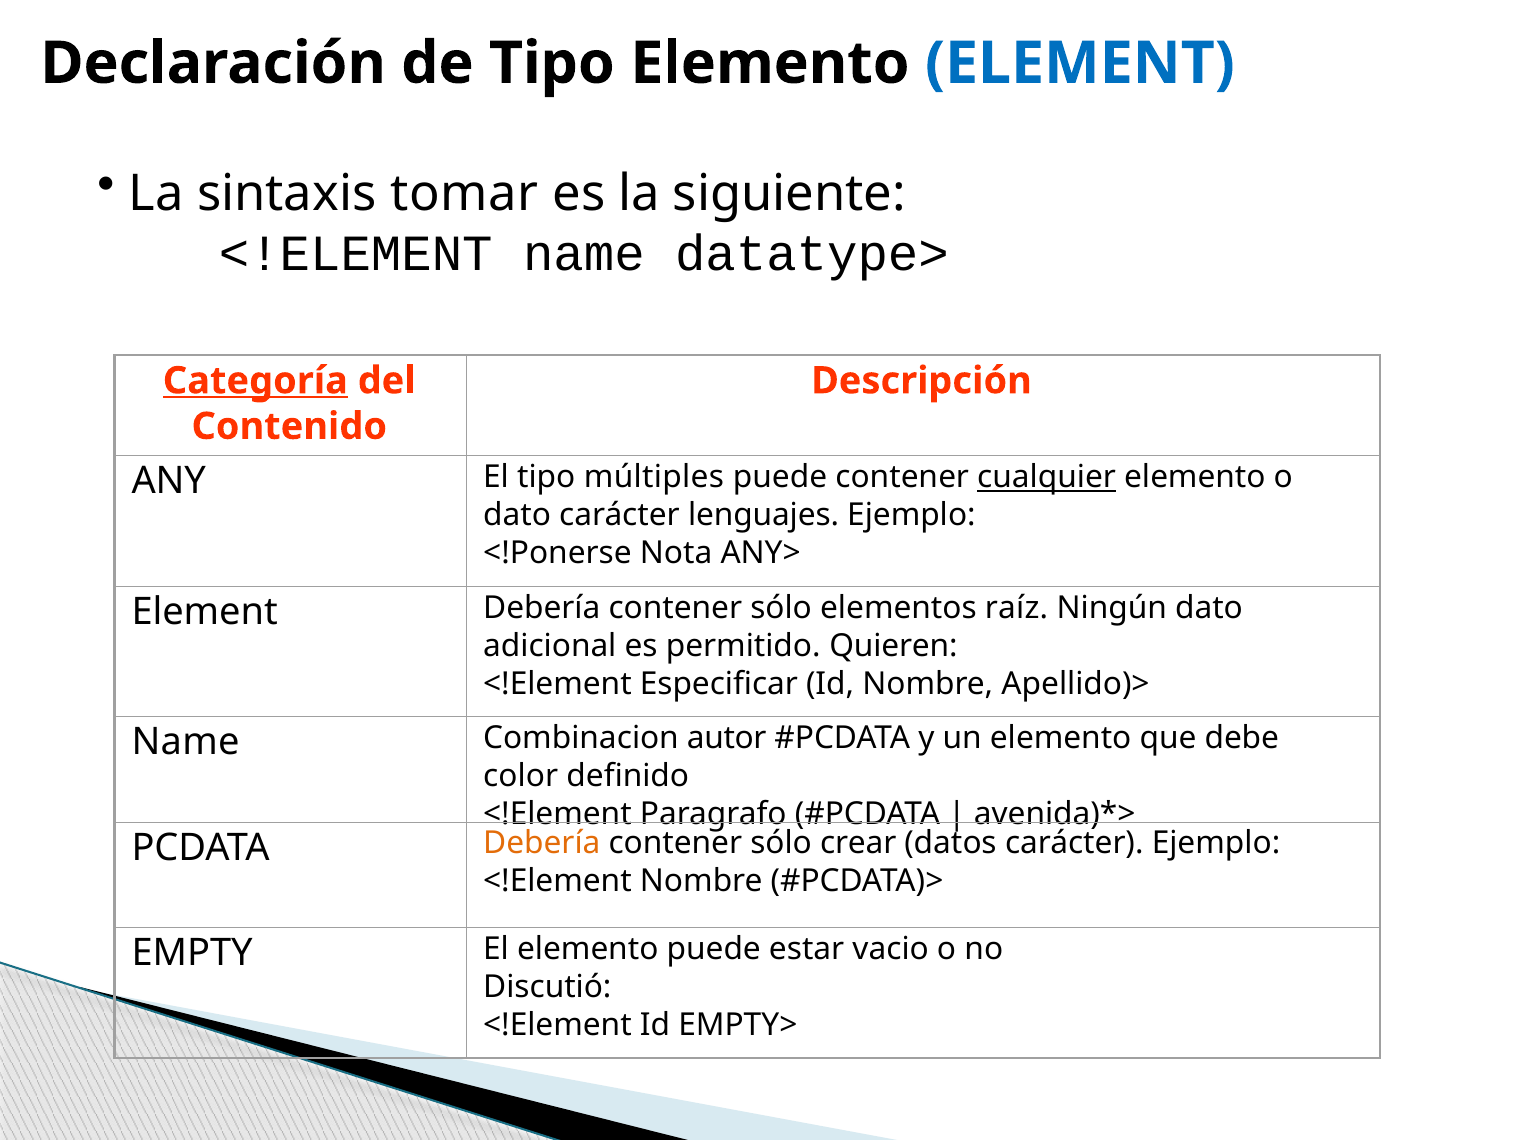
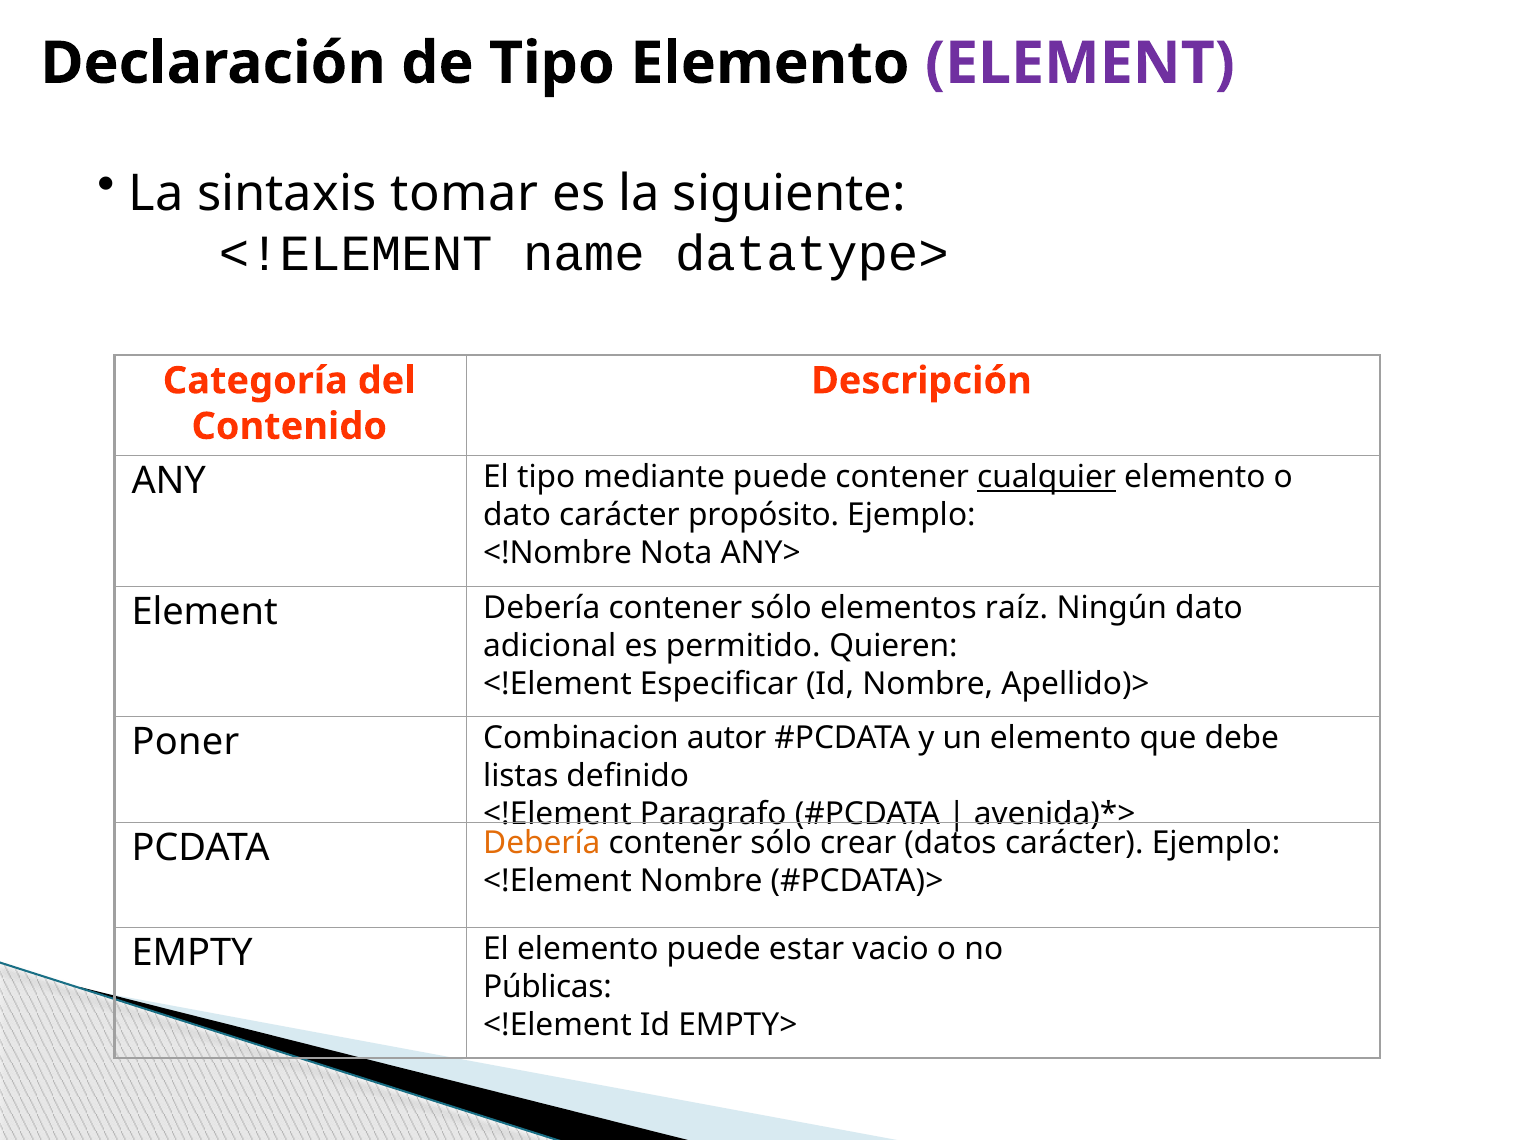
ELEMENT colour: blue -> purple (1080, 63)
Categoría underline: present -> none (255, 381)
múltiples: múltiples -> mediante (654, 477)
lenguajes: lenguajes -> propósito (764, 515)
<!Ponerse: <!Ponerse -> <!Nombre (558, 553)
Name: Name -> Poner (185, 742)
color: color -> listas (521, 776)
Discutió: Discutió -> Públicas (547, 987)
